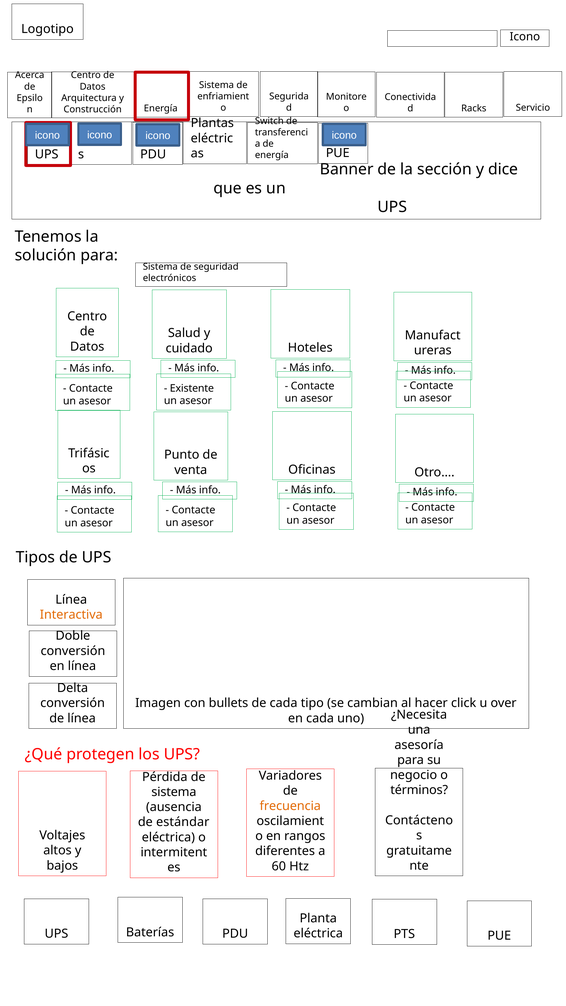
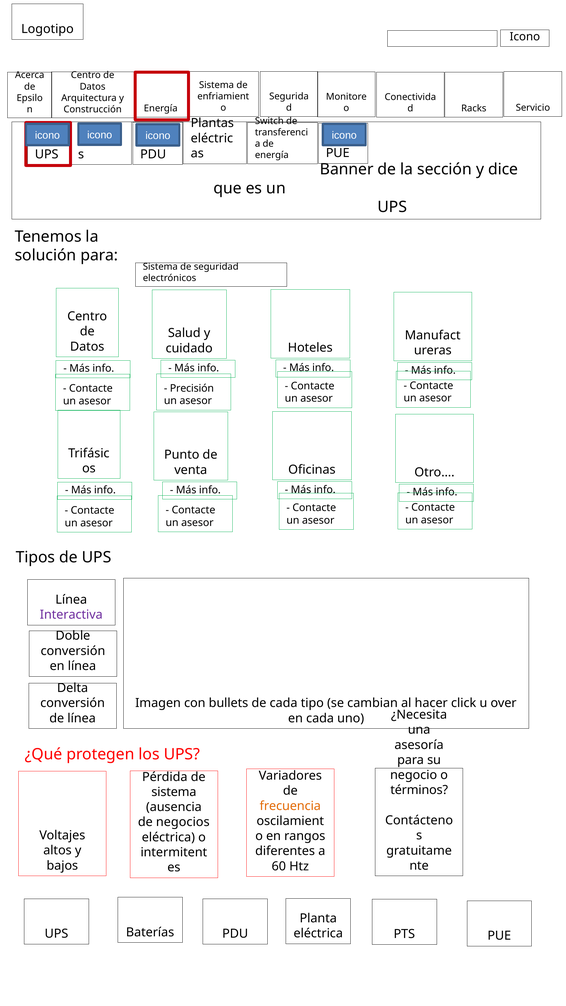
Existente: Existente -> Precisión (192, 388)
Interactiva colour: orange -> purple (71, 615)
estándar: estándar -> negocios (183, 822)
